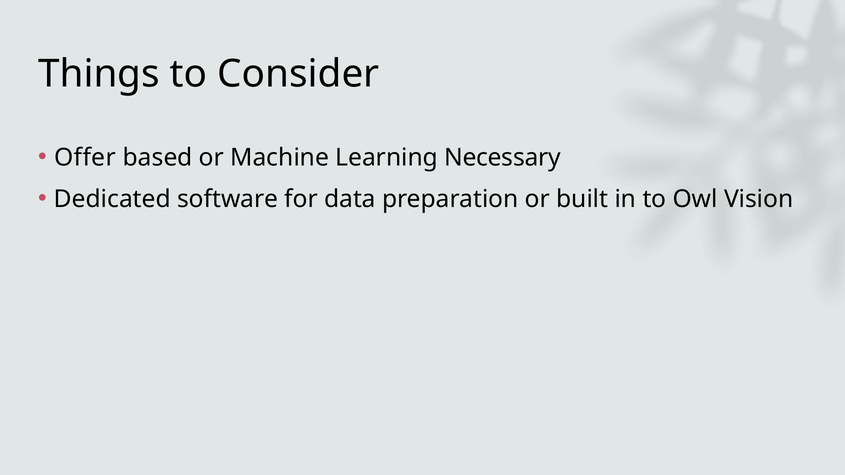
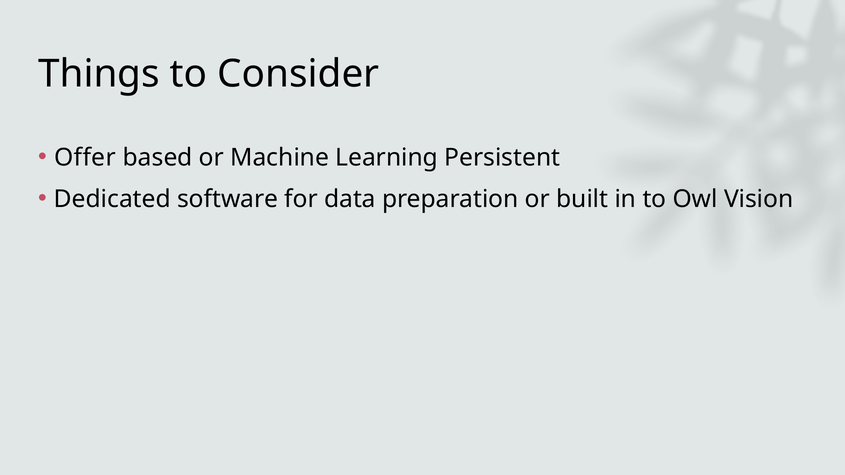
Necessary: Necessary -> Persistent (502, 158)
